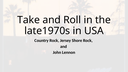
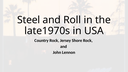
Take: Take -> Steel (29, 20)
